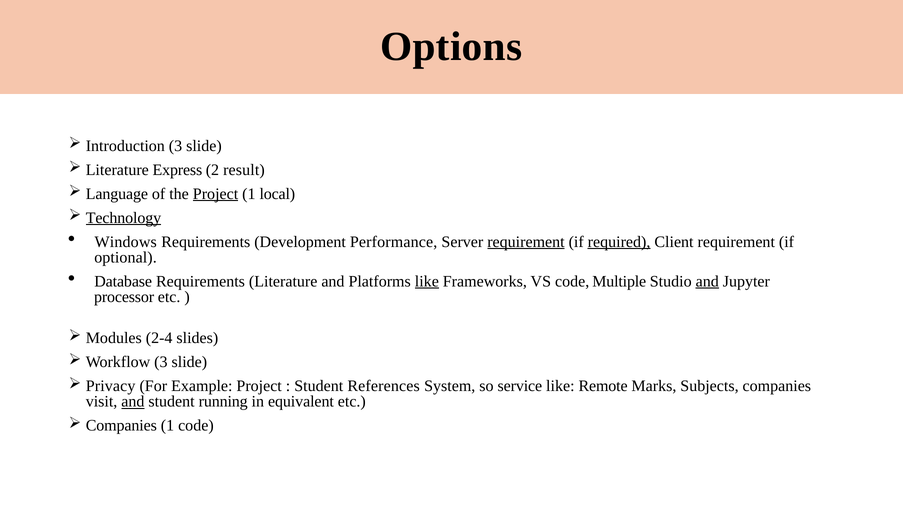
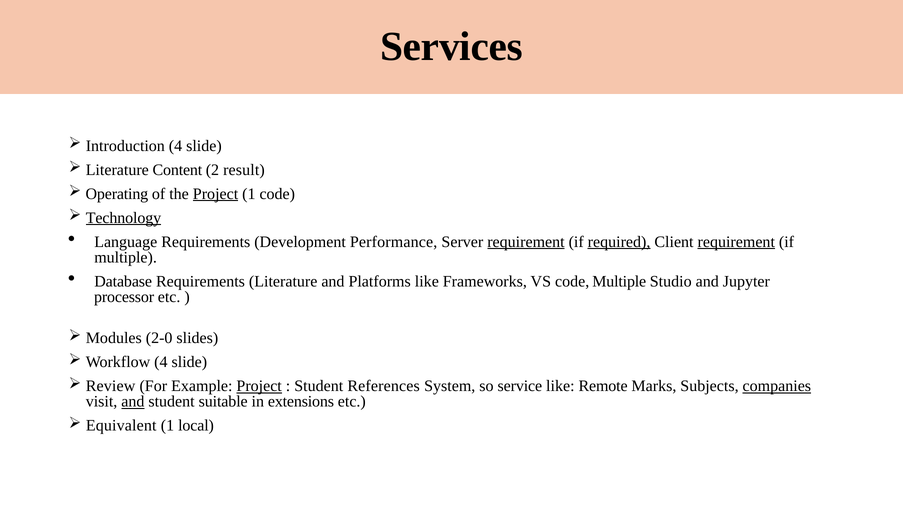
Options: Options -> Services (452, 47)
Introduction 3: 3 -> 4 (176, 146)
Express: Express -> Content (177, 170)
Language: Language -> Operating (117, 194)
1 local: local -> code (277, 194)
Windows: Windows -> Language (126, 242)
requirement underline: none -> present (736, 242)
optional: optional -> multiple (126, 257)
like underline: present -> none (427, 281)
and underline: present -> none (707, 281)
2-4: 2-4 -> 2-0 (159, 338)
Workflow 3: 3 -> 4 (161, 362)
Privacy: Privacy -> Review (111, 386)
Project underline: none -> present (259, 386)
companies underline: none -> present (777, 386)
running: running -> suitable (223, 402)
equivalent: equivalent -> extensions (301, 402)
Companies: Companies -> Equivalent (121, 426)
1 code: code -> local (196, 426)
